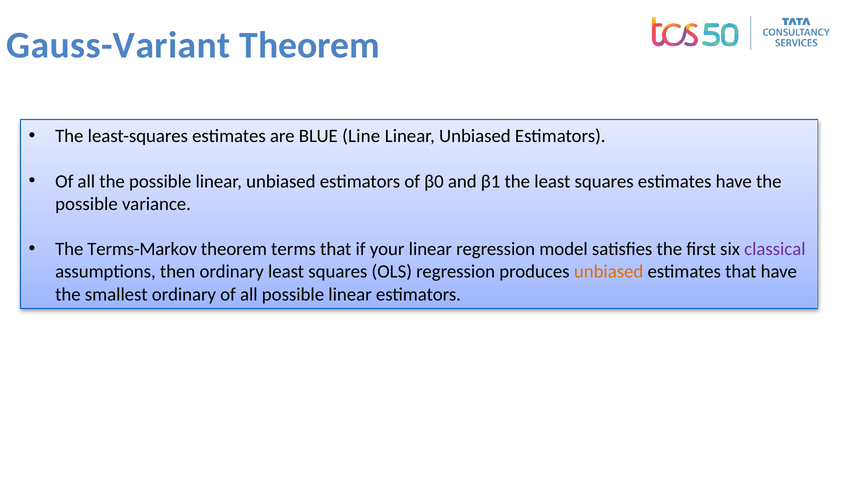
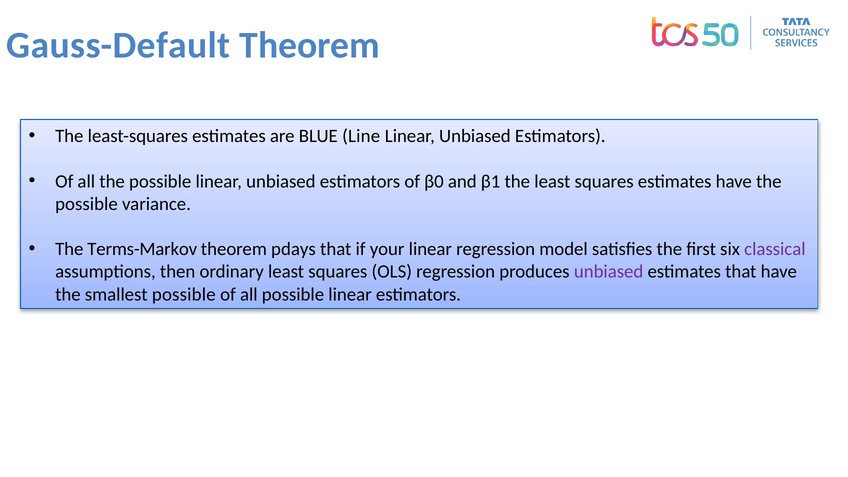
Gauss-Variant: Gauss-Variant -> Gauss-Default (118, 45)
terms: terms -> pdays (293, 249)
unbiased colour: orange -> purple (609, 272)
smallest ordinary: ordinary -> possible (184, 294)
